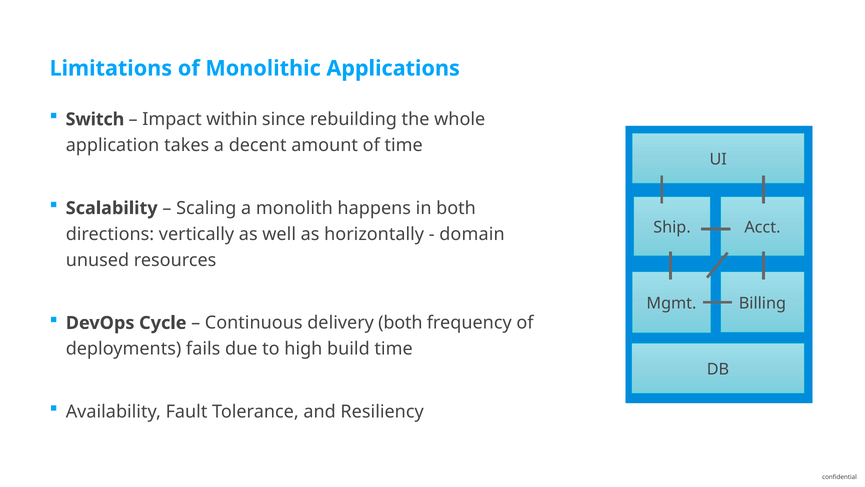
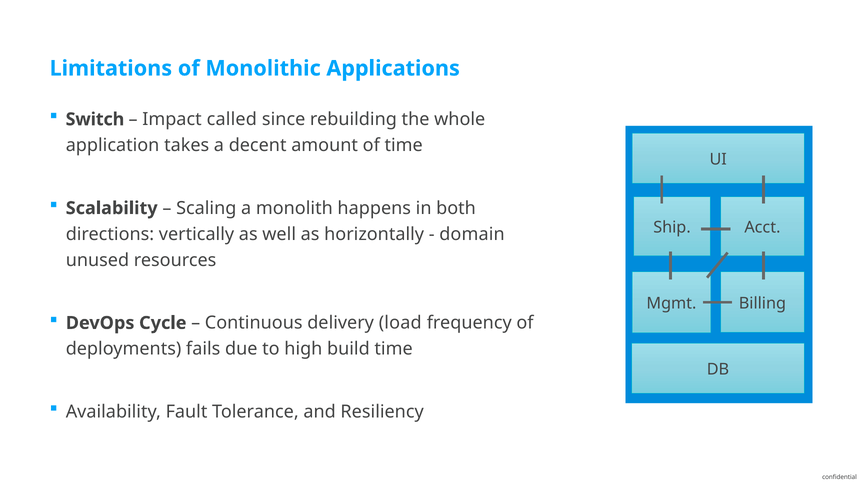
within: within -> called (232, 119)
delivery both: both -> load (400, 323)
